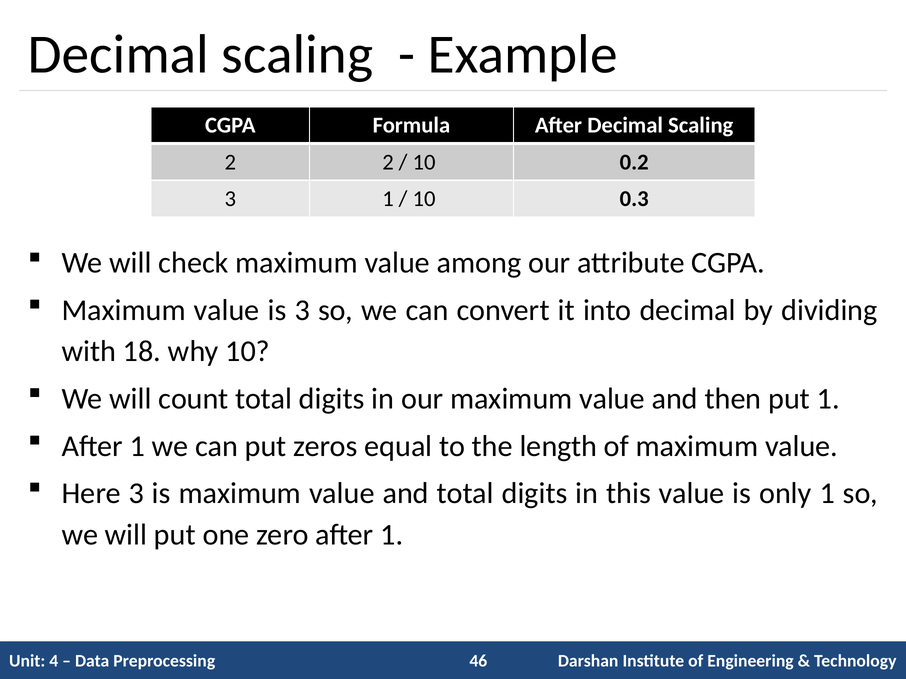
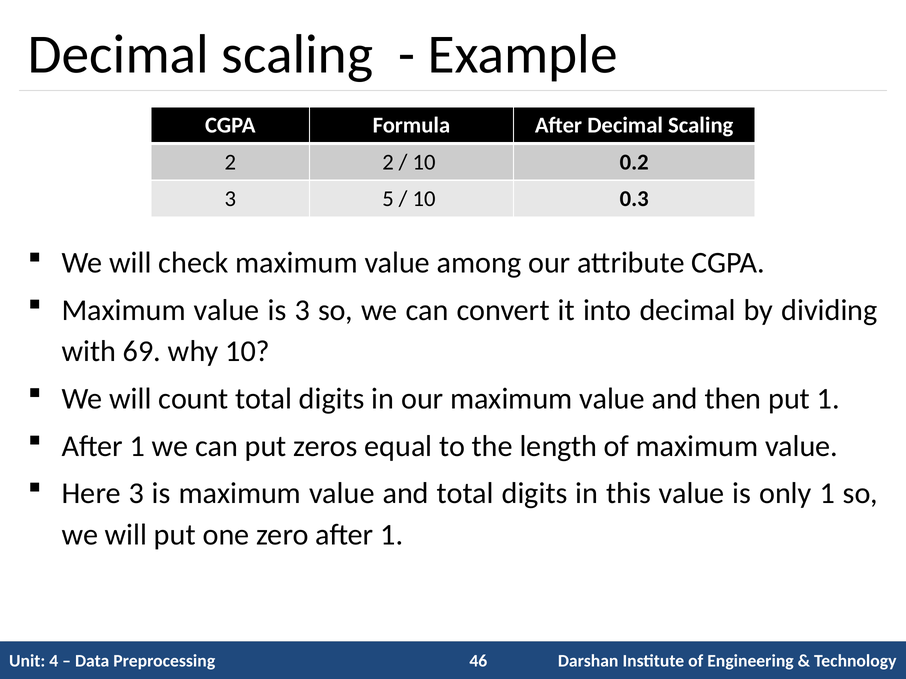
3 1: 1 -> 5 (388, 199)
18: 18 -> 69 (142, 352)
